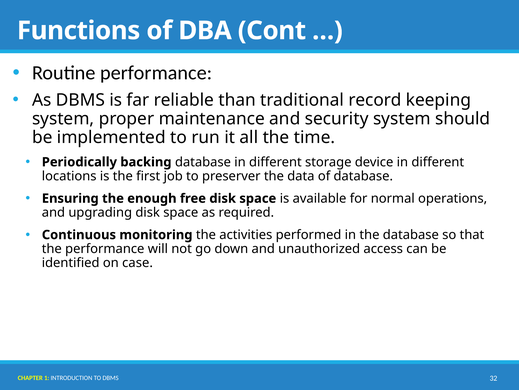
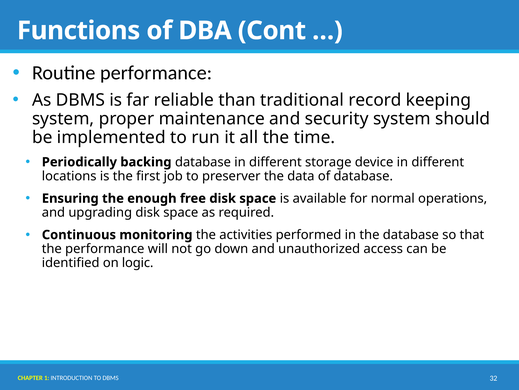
case: case -> logic (138, 262)
